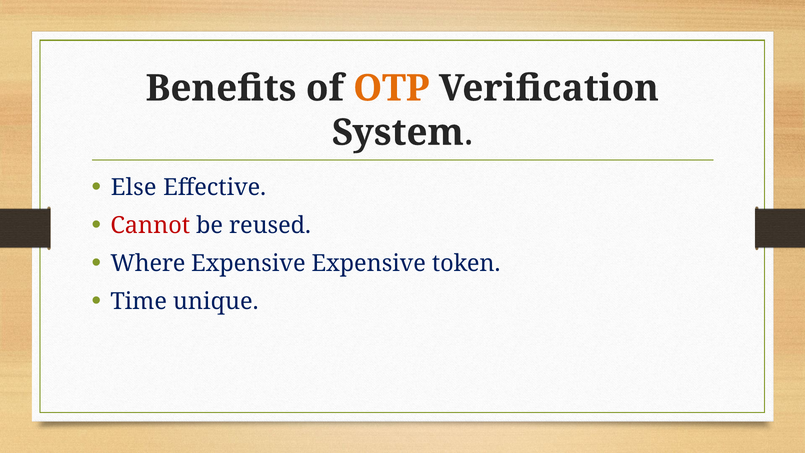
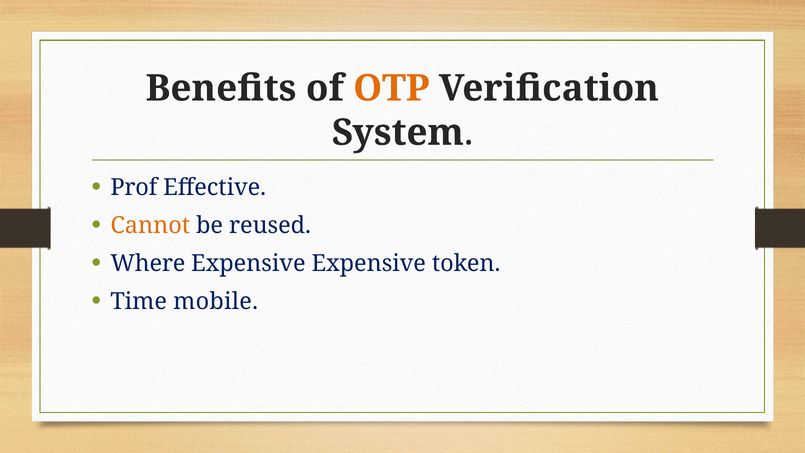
Else: Else -> Prof (134, 188)
Cannot colour: red -> orange (150, 226)
unique: unique -> mobile (216, 301)
